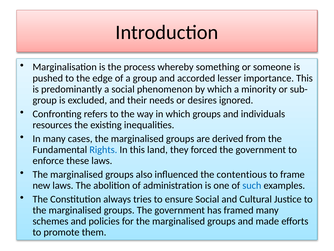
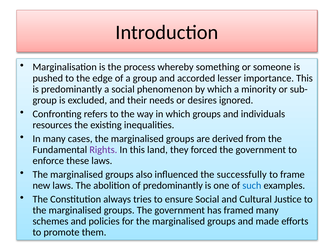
Rights colour: blue -> purple (103, 149)
contentious: contentious -> successfully (242, 174)
of administration: administration -> predominantly (173, 185)
